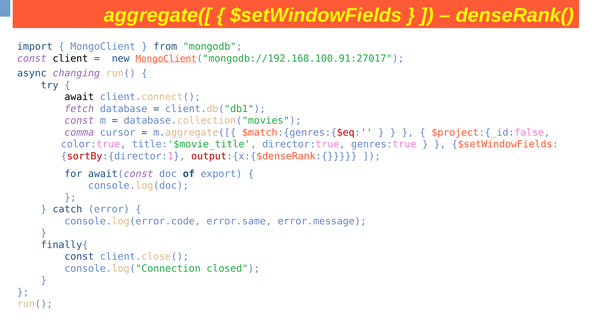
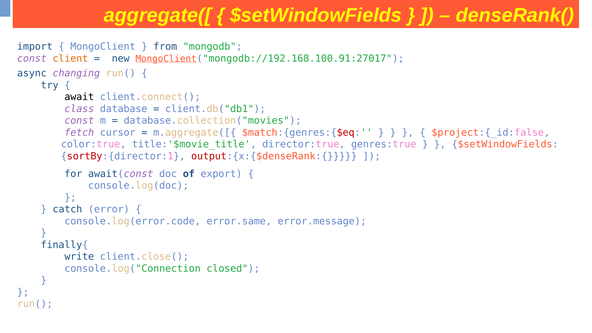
client colour: black -> orange (70, 59)
fetch: fetch -> class (79, 109)
comma: comma -> fetch (79, 132)
const: const -> write (79, 257)
